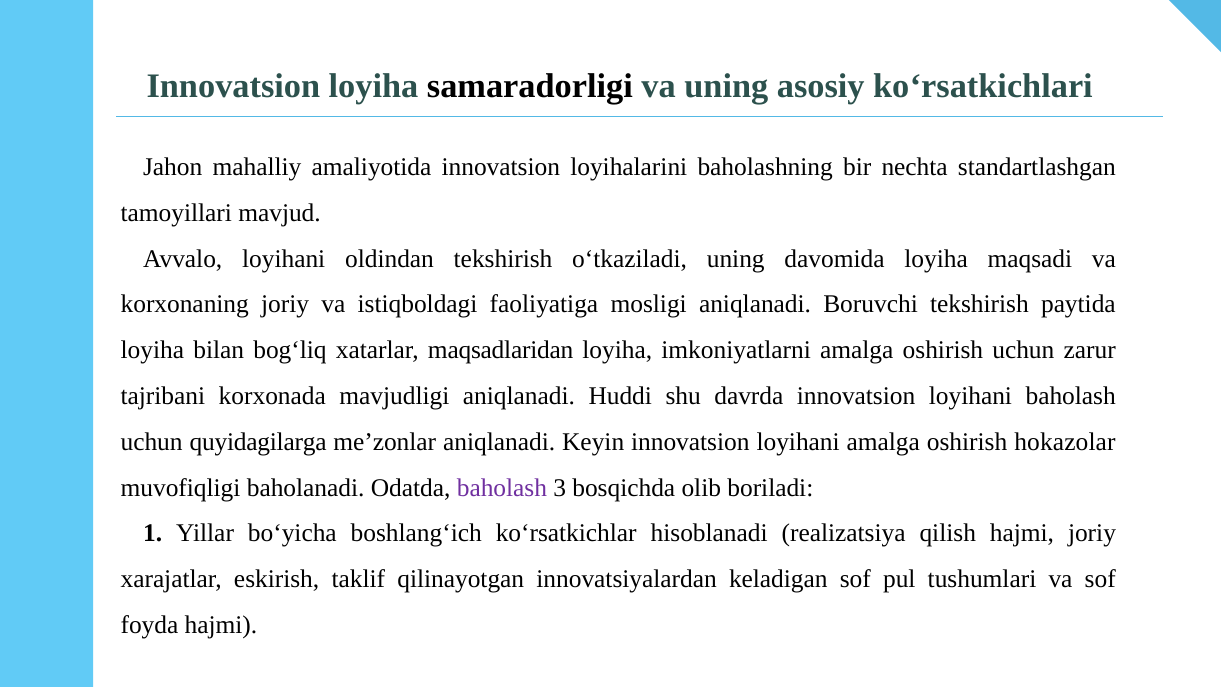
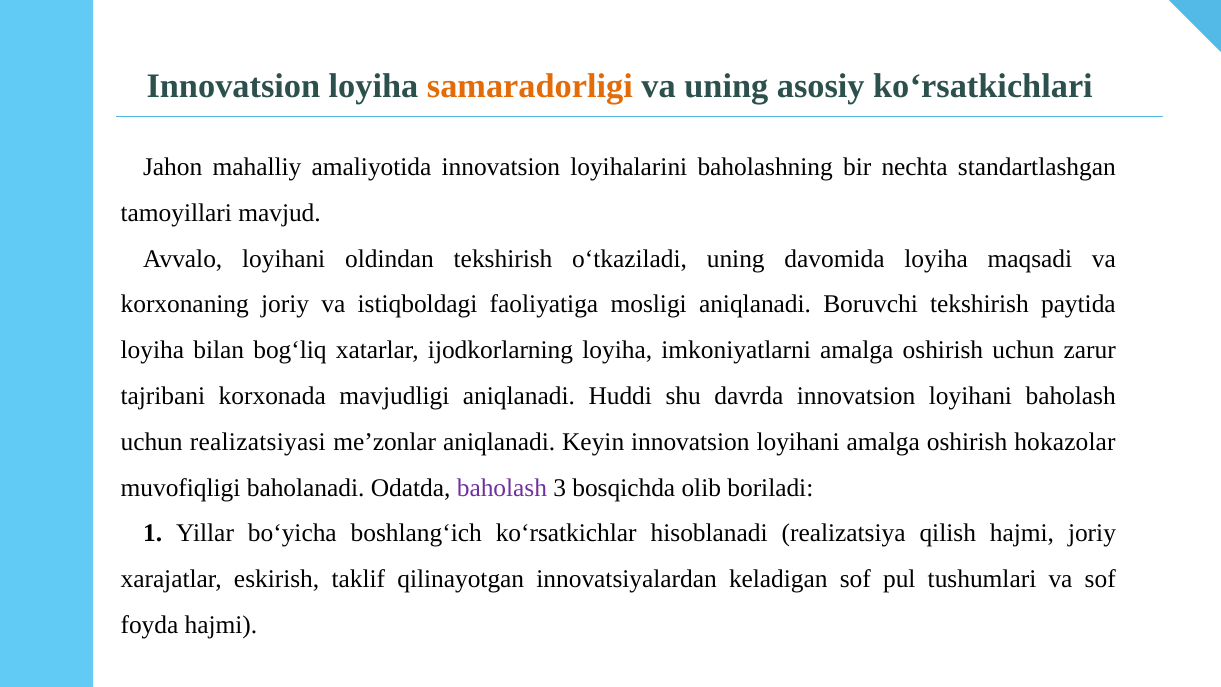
sаmаrаdоrligi colour: black -> orange (530, 86)
maqsadlaridan: maqsadlaridan -> ijodkorlarning (501, 350)
quyidagilarga: quyidagilarga -> realizatsiyasi (258, 442)
